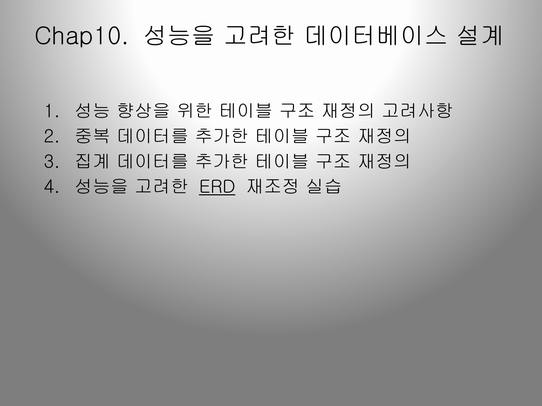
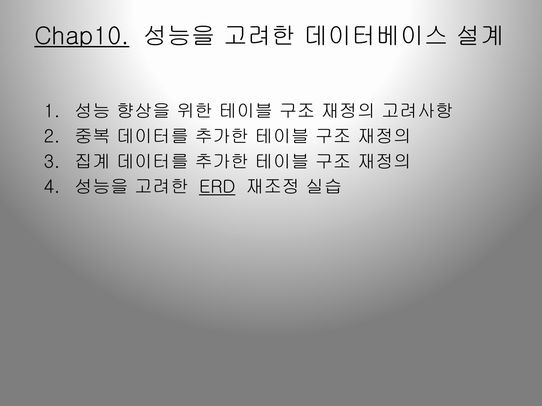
Chap10 underline: none -> present (82, 36)
